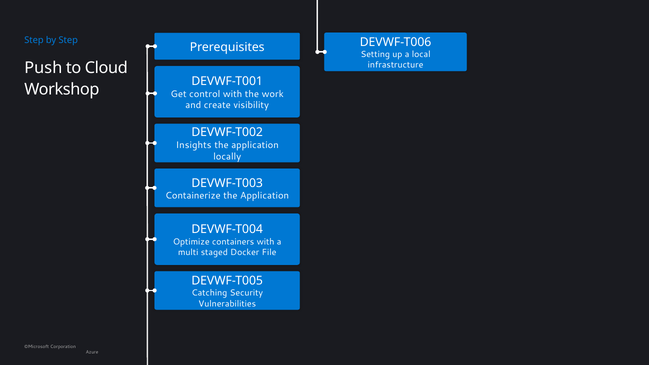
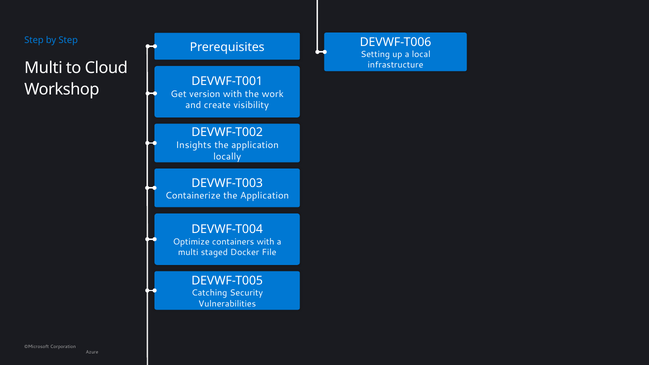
Push: Push -> Multi (43, 68)
control: control -> version (205, 94)
